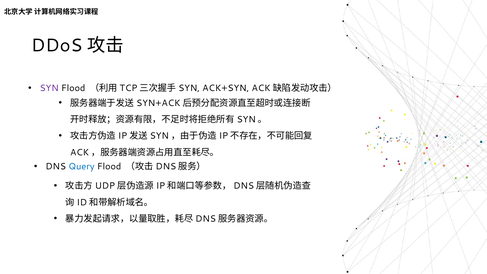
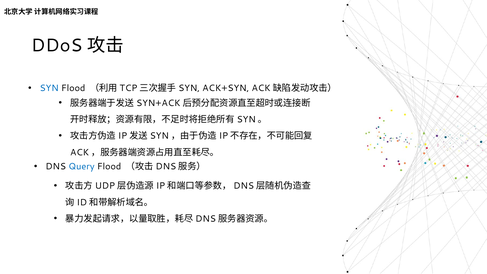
SYN colour: purple -> blue (49, 88)
